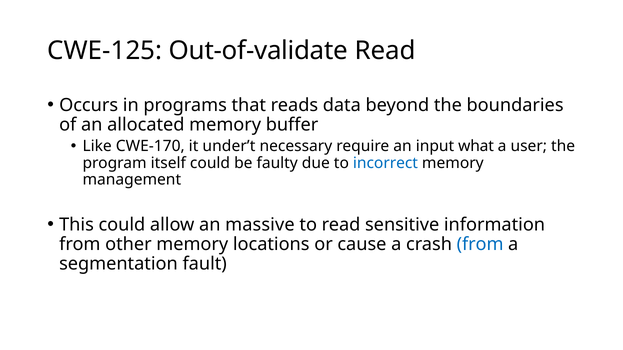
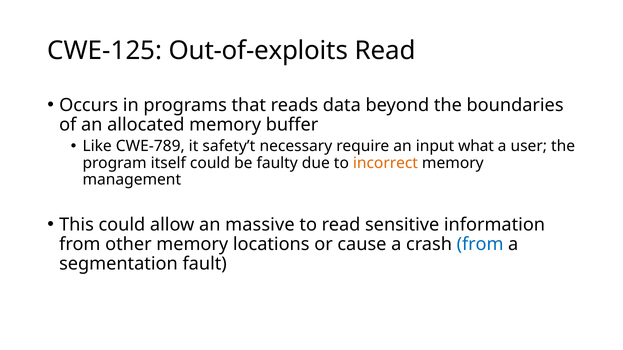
Out-of-validate: Out-of-validate -> Out-of-exploits (258, 51)
CWE-170: CWE-170 -> CWE-789 (150, 146)
under’t: under’t -> safety’t (229, 146)
incorrect colour: blue -> orange (385, 163)
